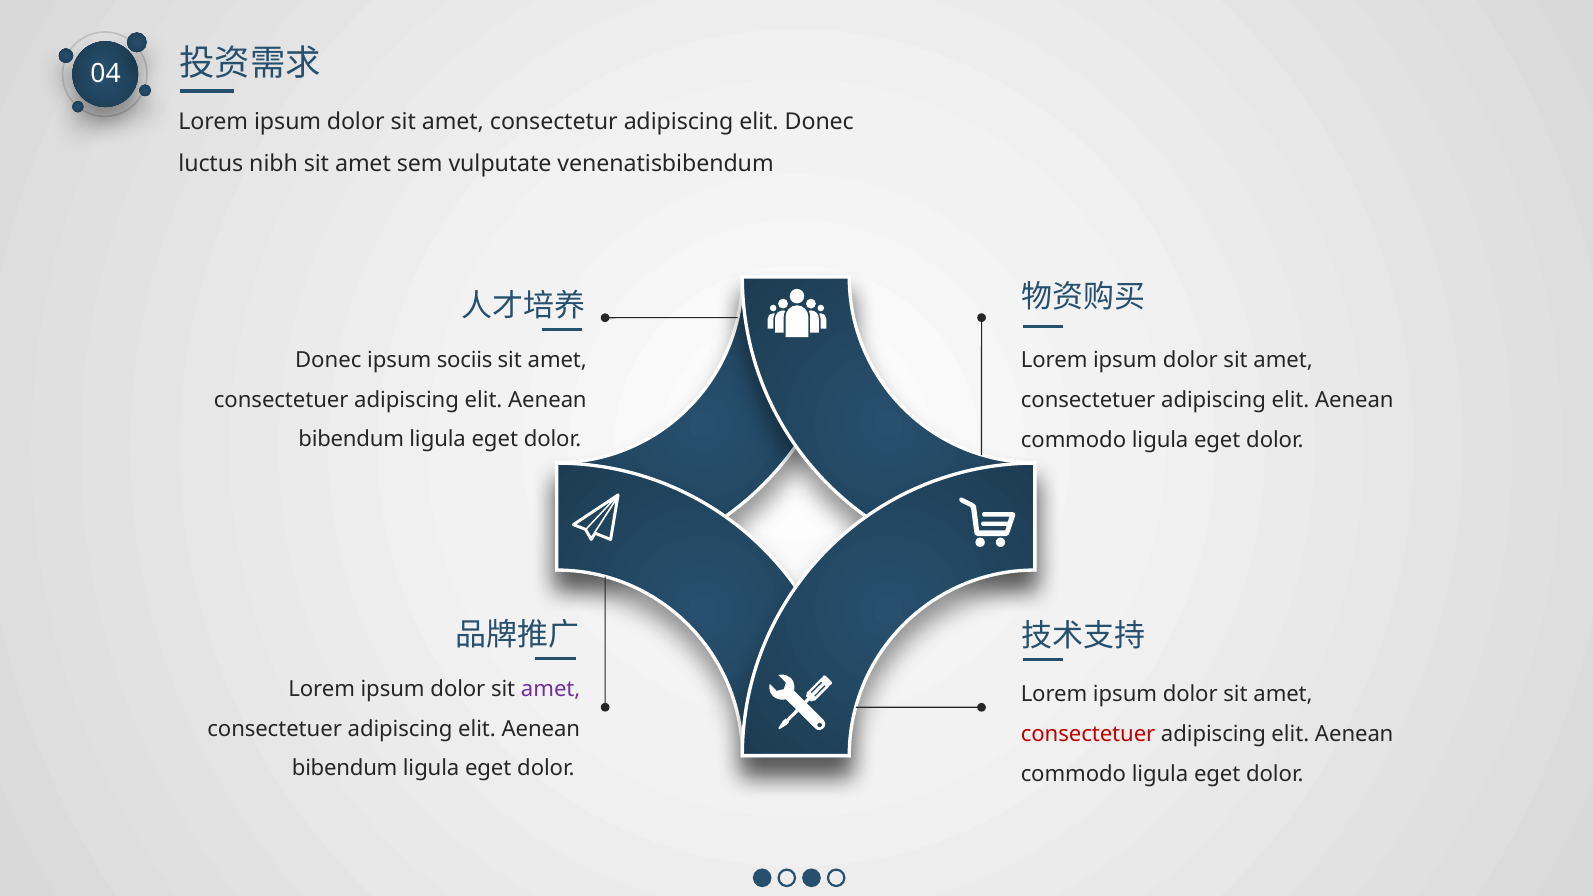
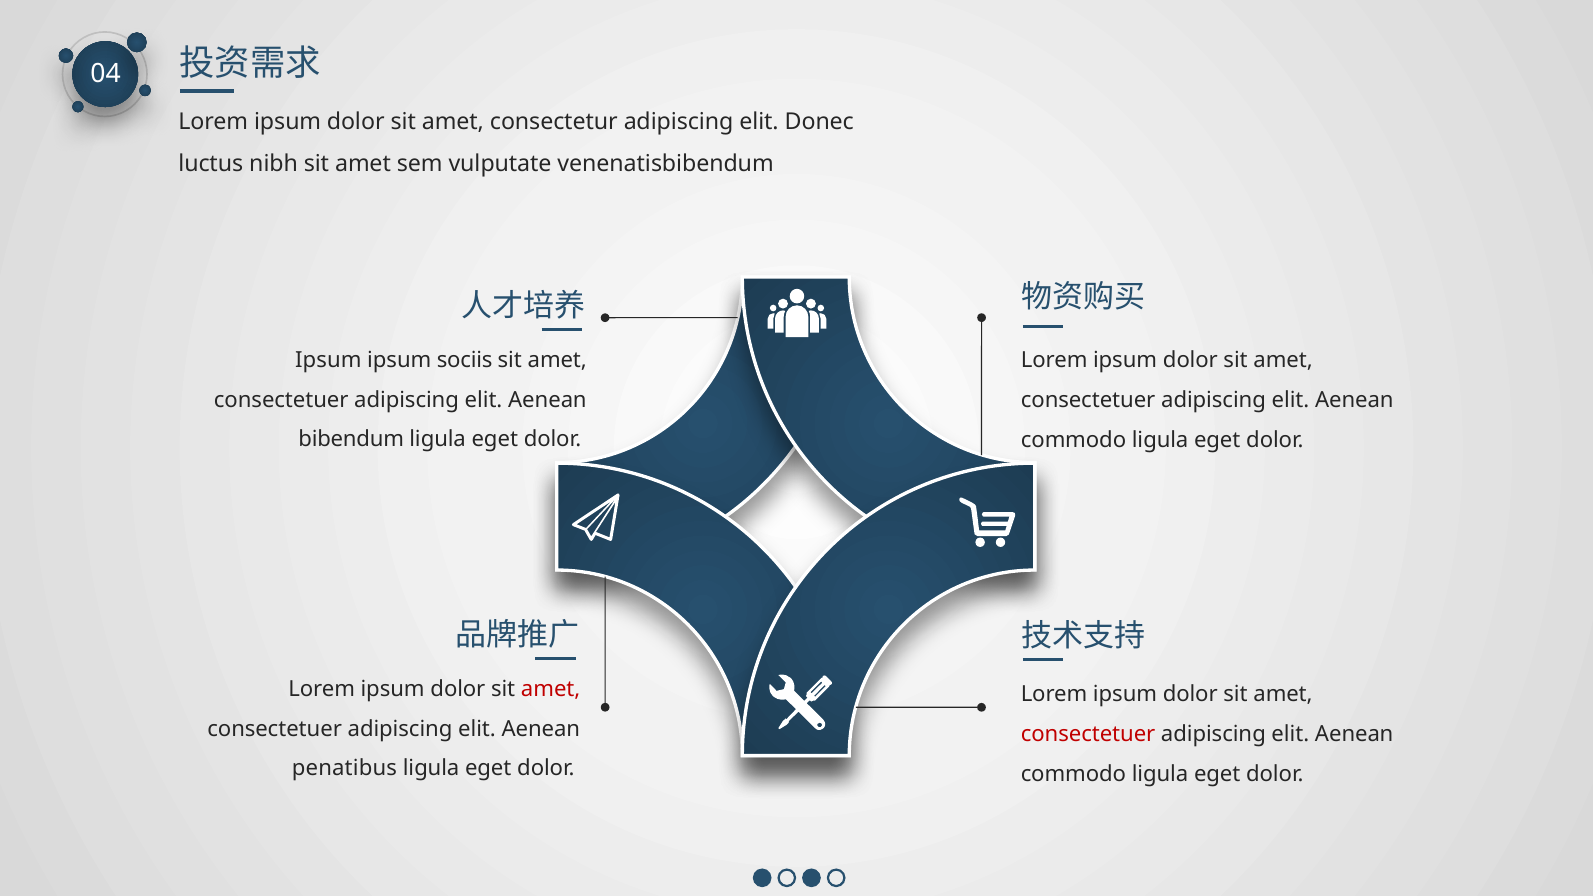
Donec: Donec -> Ipsum (328, 360)
amet colour: purple -> red (551, 689)
bibendum: bibendum -> penatibus (344, 769)
